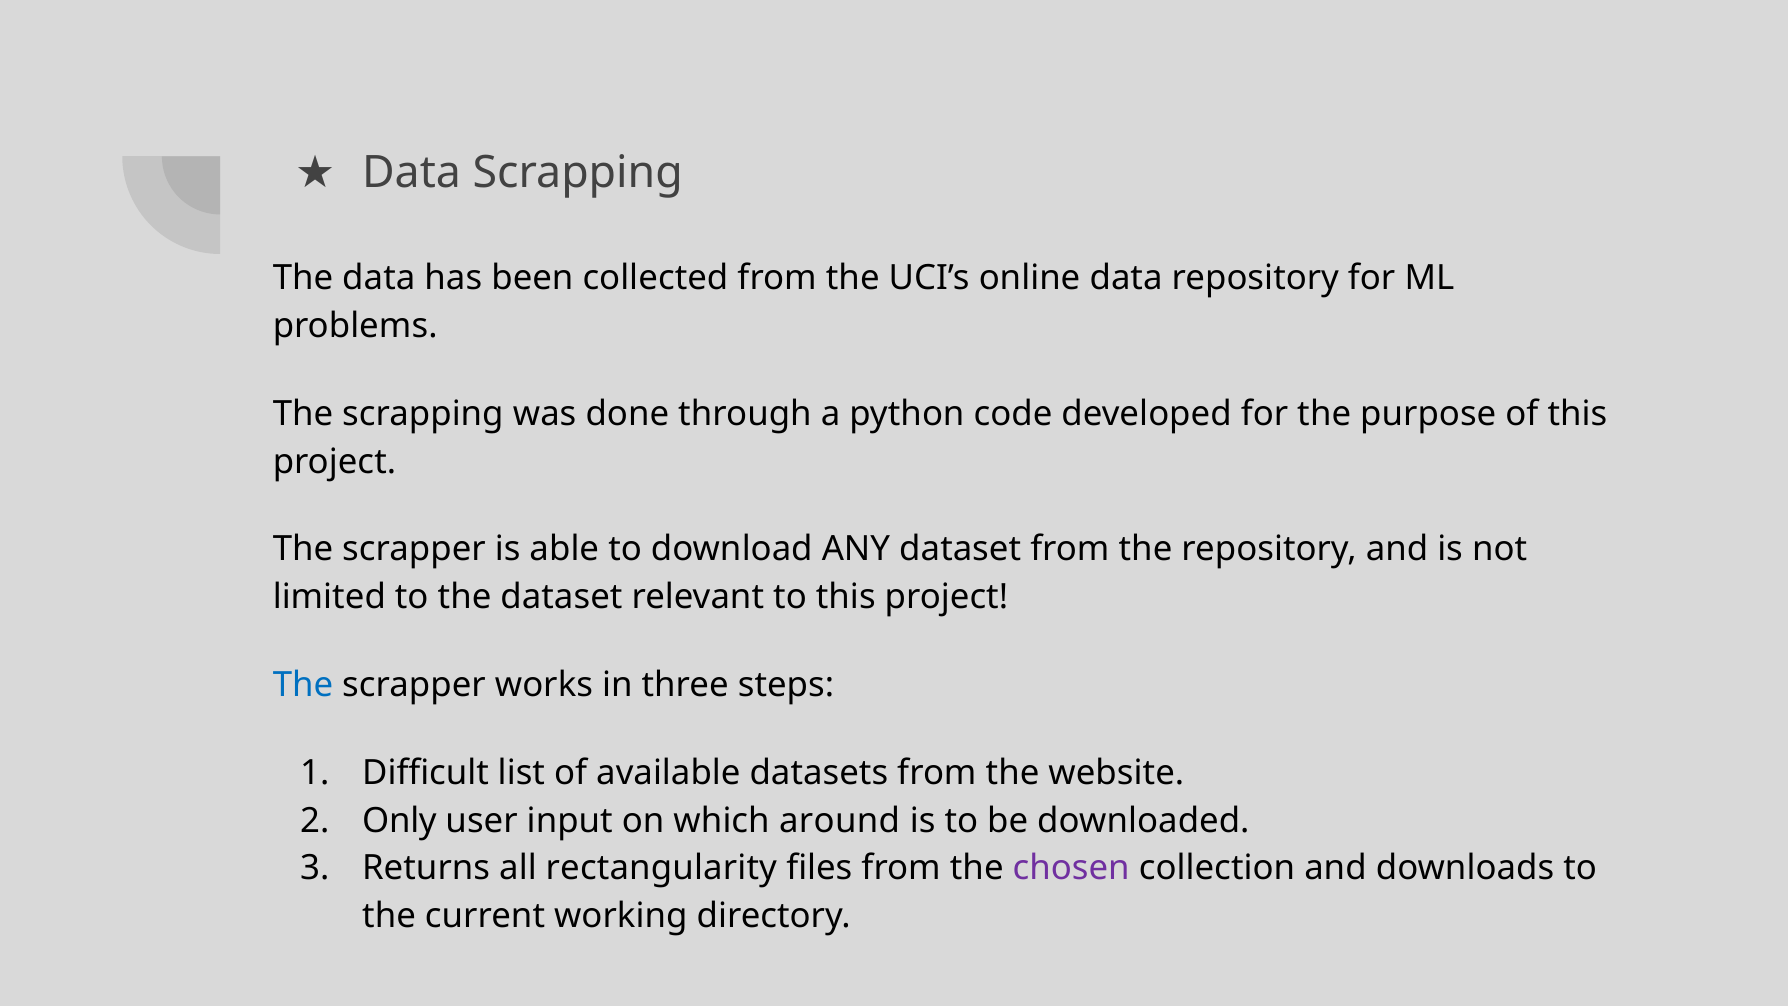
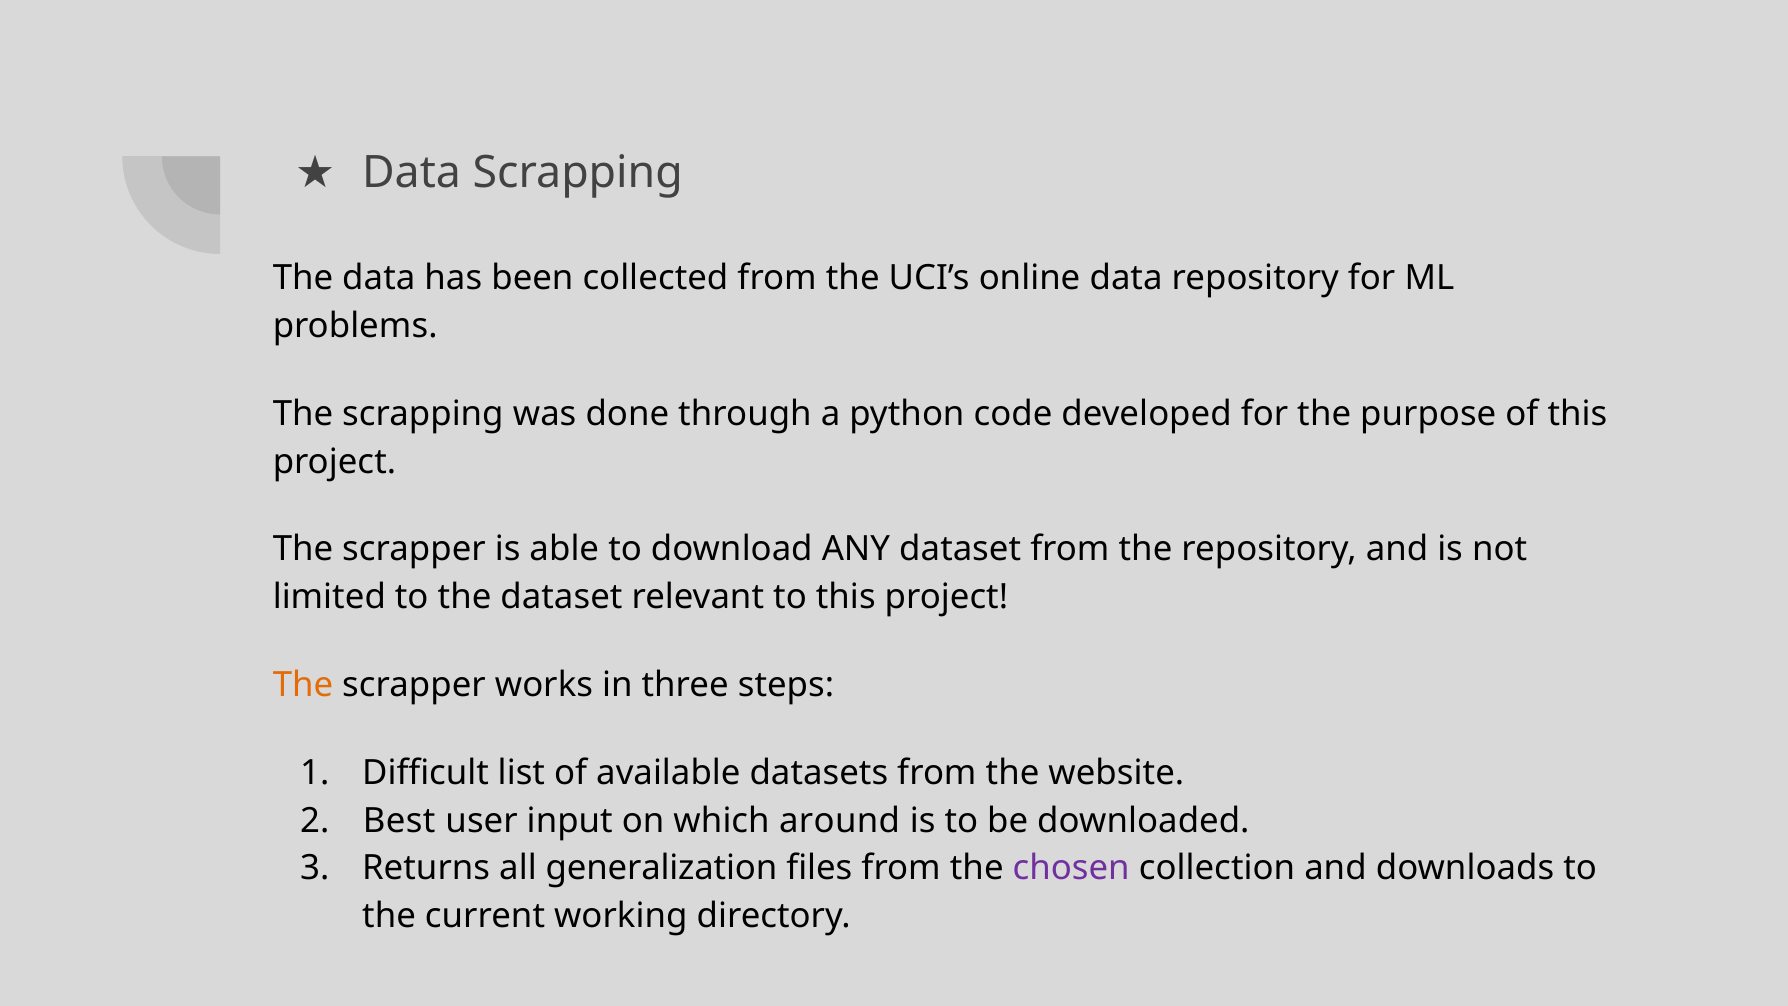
The colour: blue -> orange (303, 685)
Only: Only -> Best (399, 820)
rectangularity: rectangularity -> generalization (661, 868)
